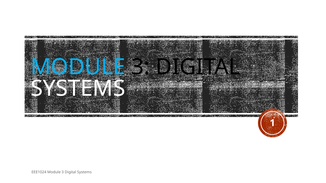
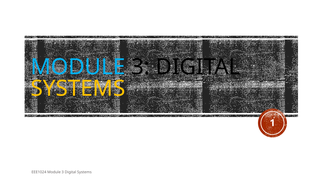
SYSTEMS colour: white -> yellow (78, 89)
